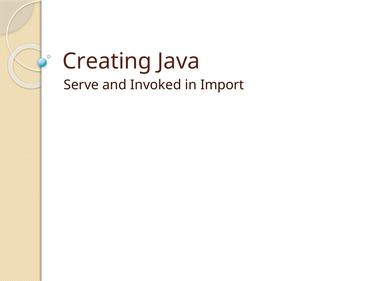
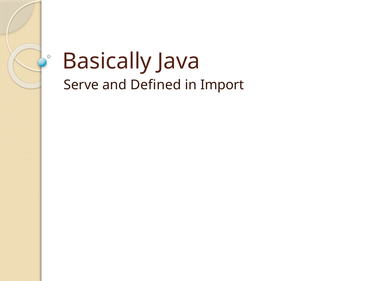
Creating: Creating -> Basically (107, 61)
Invoked: Invoked -> Defined (156, 85)
